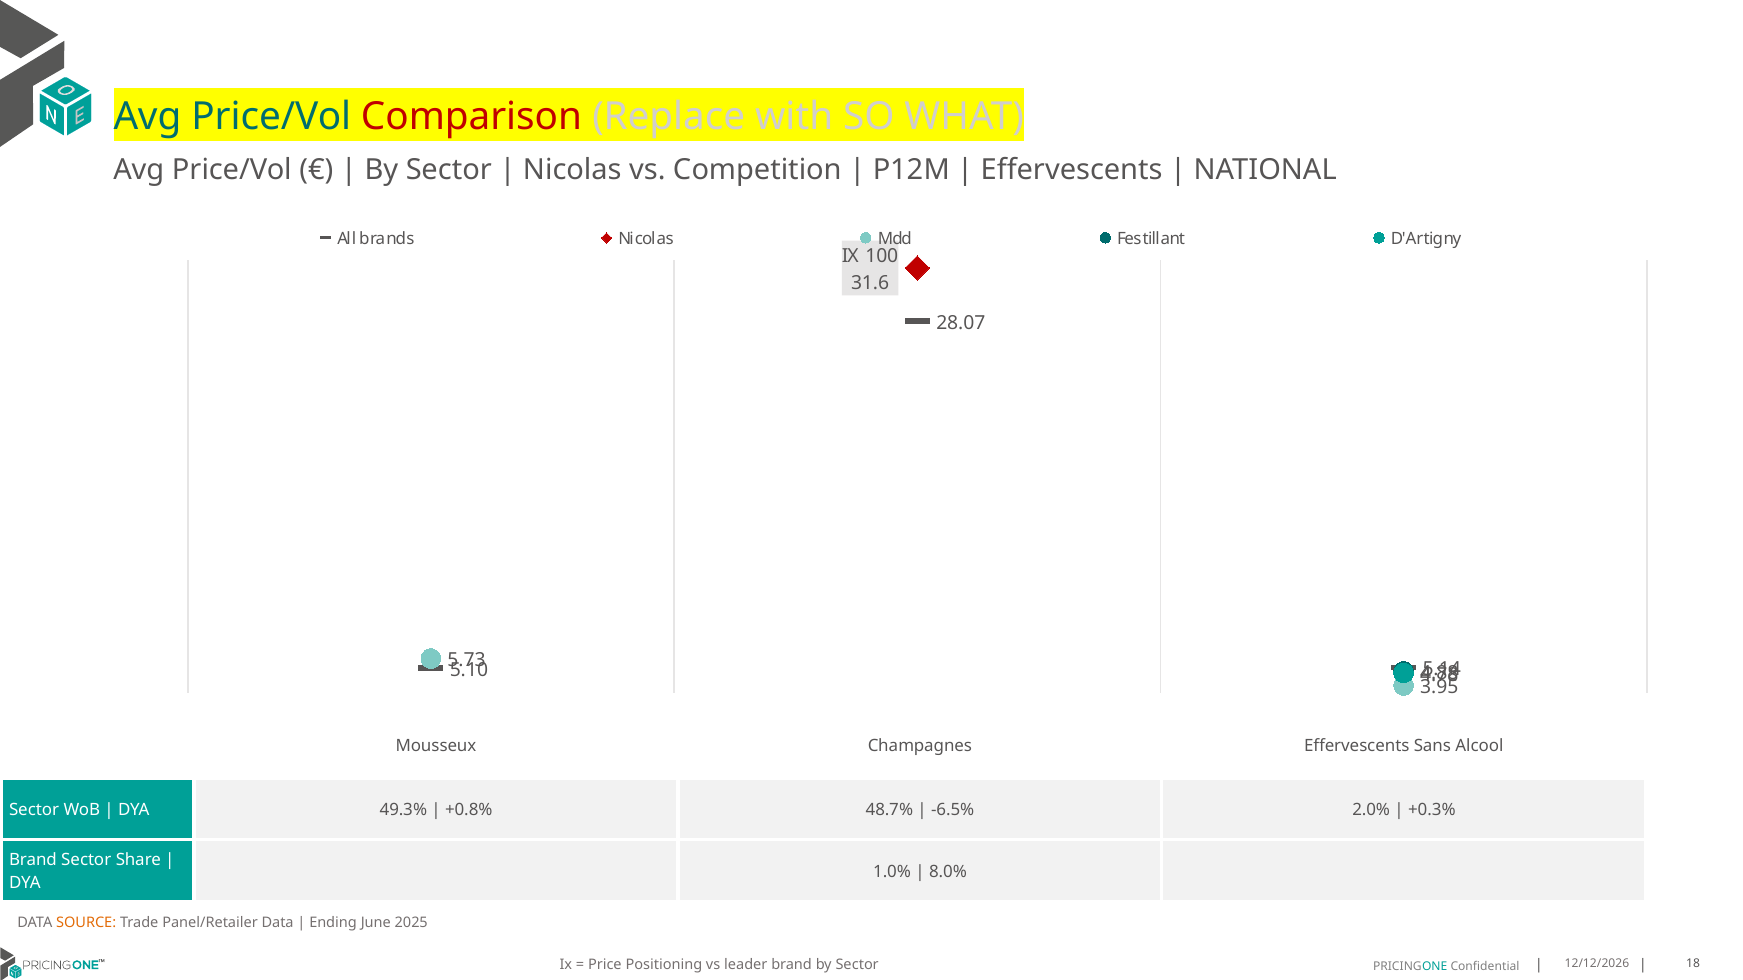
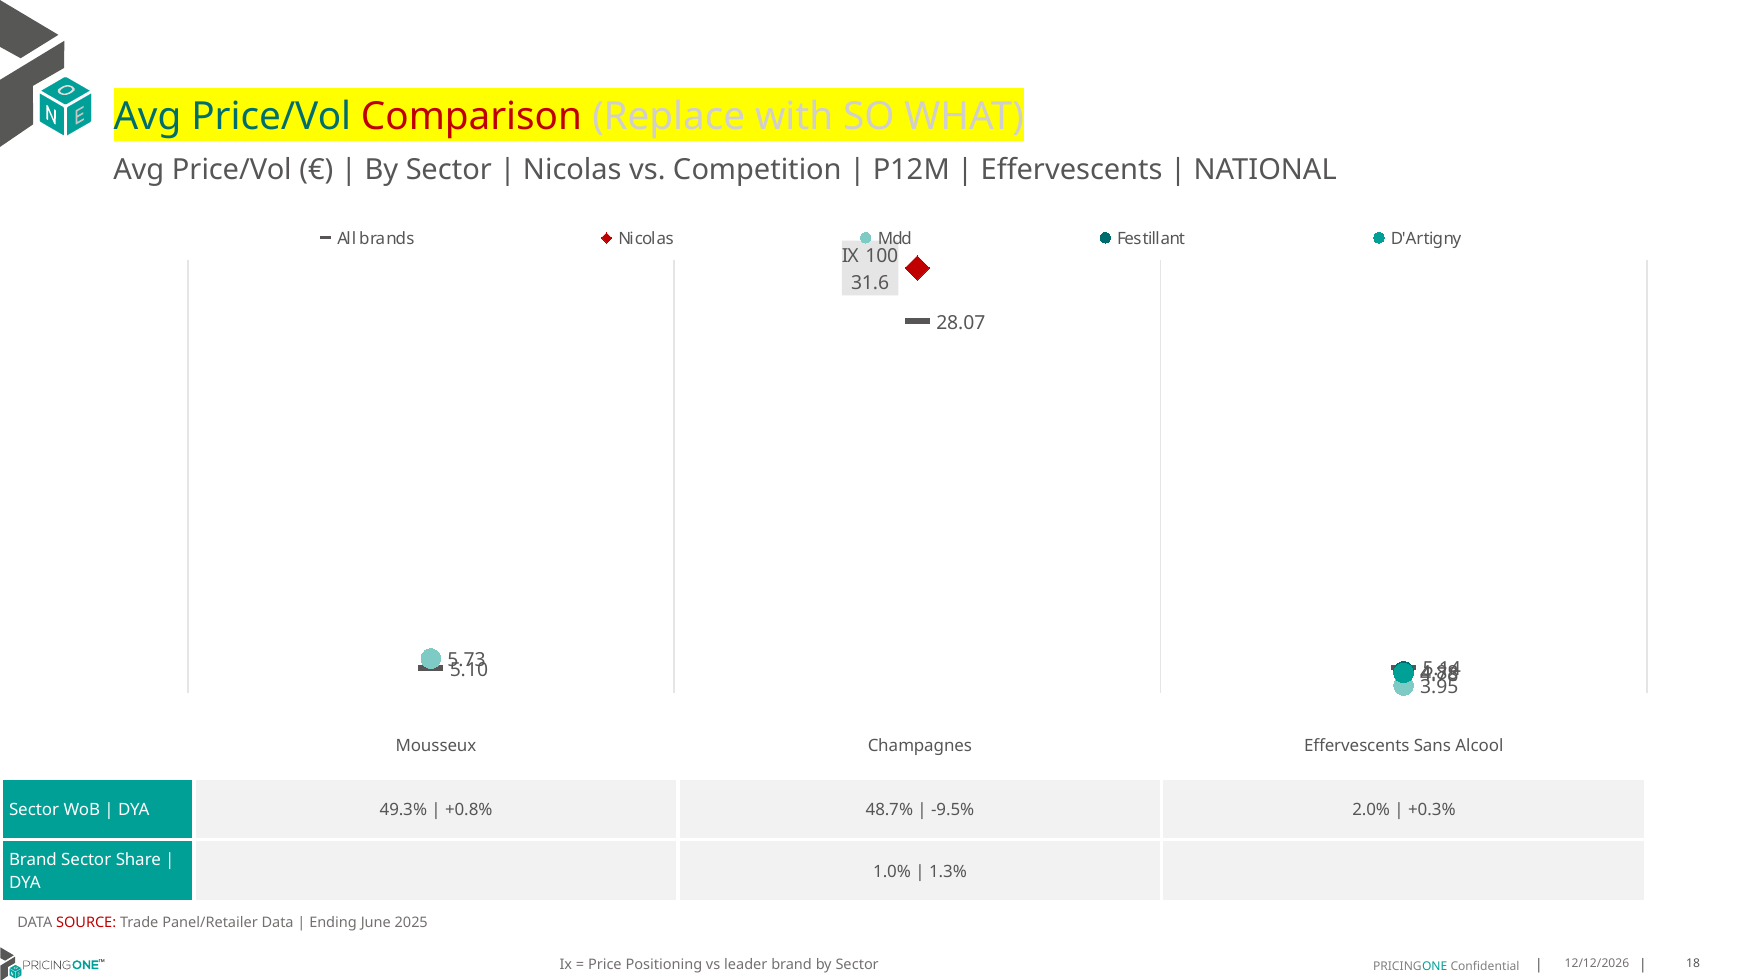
-6.5%: -6.5% -> -9.5% (953, 810)
8.0%: 8.0% -> 1.3% (948, 872)
SOURCE colour: orange -> red (86, 923)
